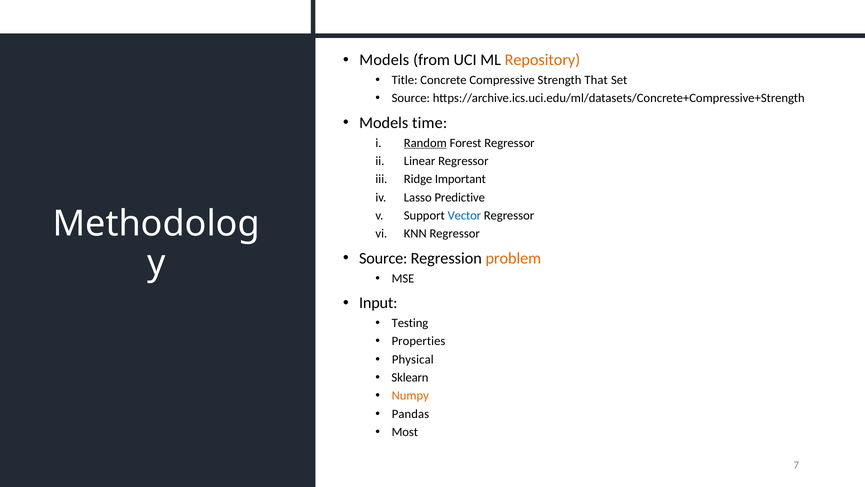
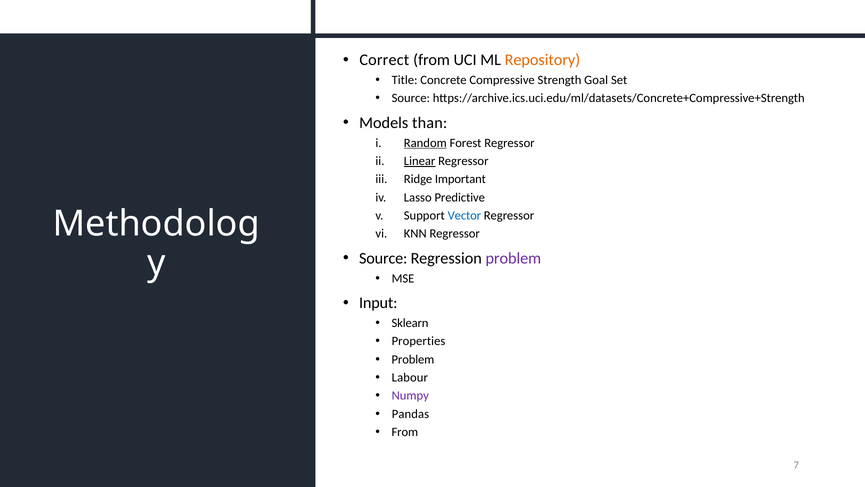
Models: Models -> Correct (384, 60)
That: That -> Goal (596, 80)
time: time -> than (430, 123)
Linear underline: none -> present (420, 161)
problem colour: orange -> purple (513, 258)
Testing: Testing -> Sklearn (410, 323)
Physical: Physical -> Problem (413, 359)
Sklearn: Sklearn -> Labour (410, 377)
Numpy colour: orange -> purple (410, 395)
Most: Most -> From (405, 432)
